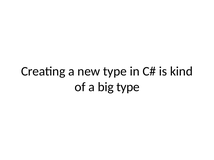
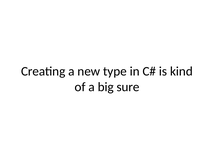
big type: type -> sure (128, 87)
